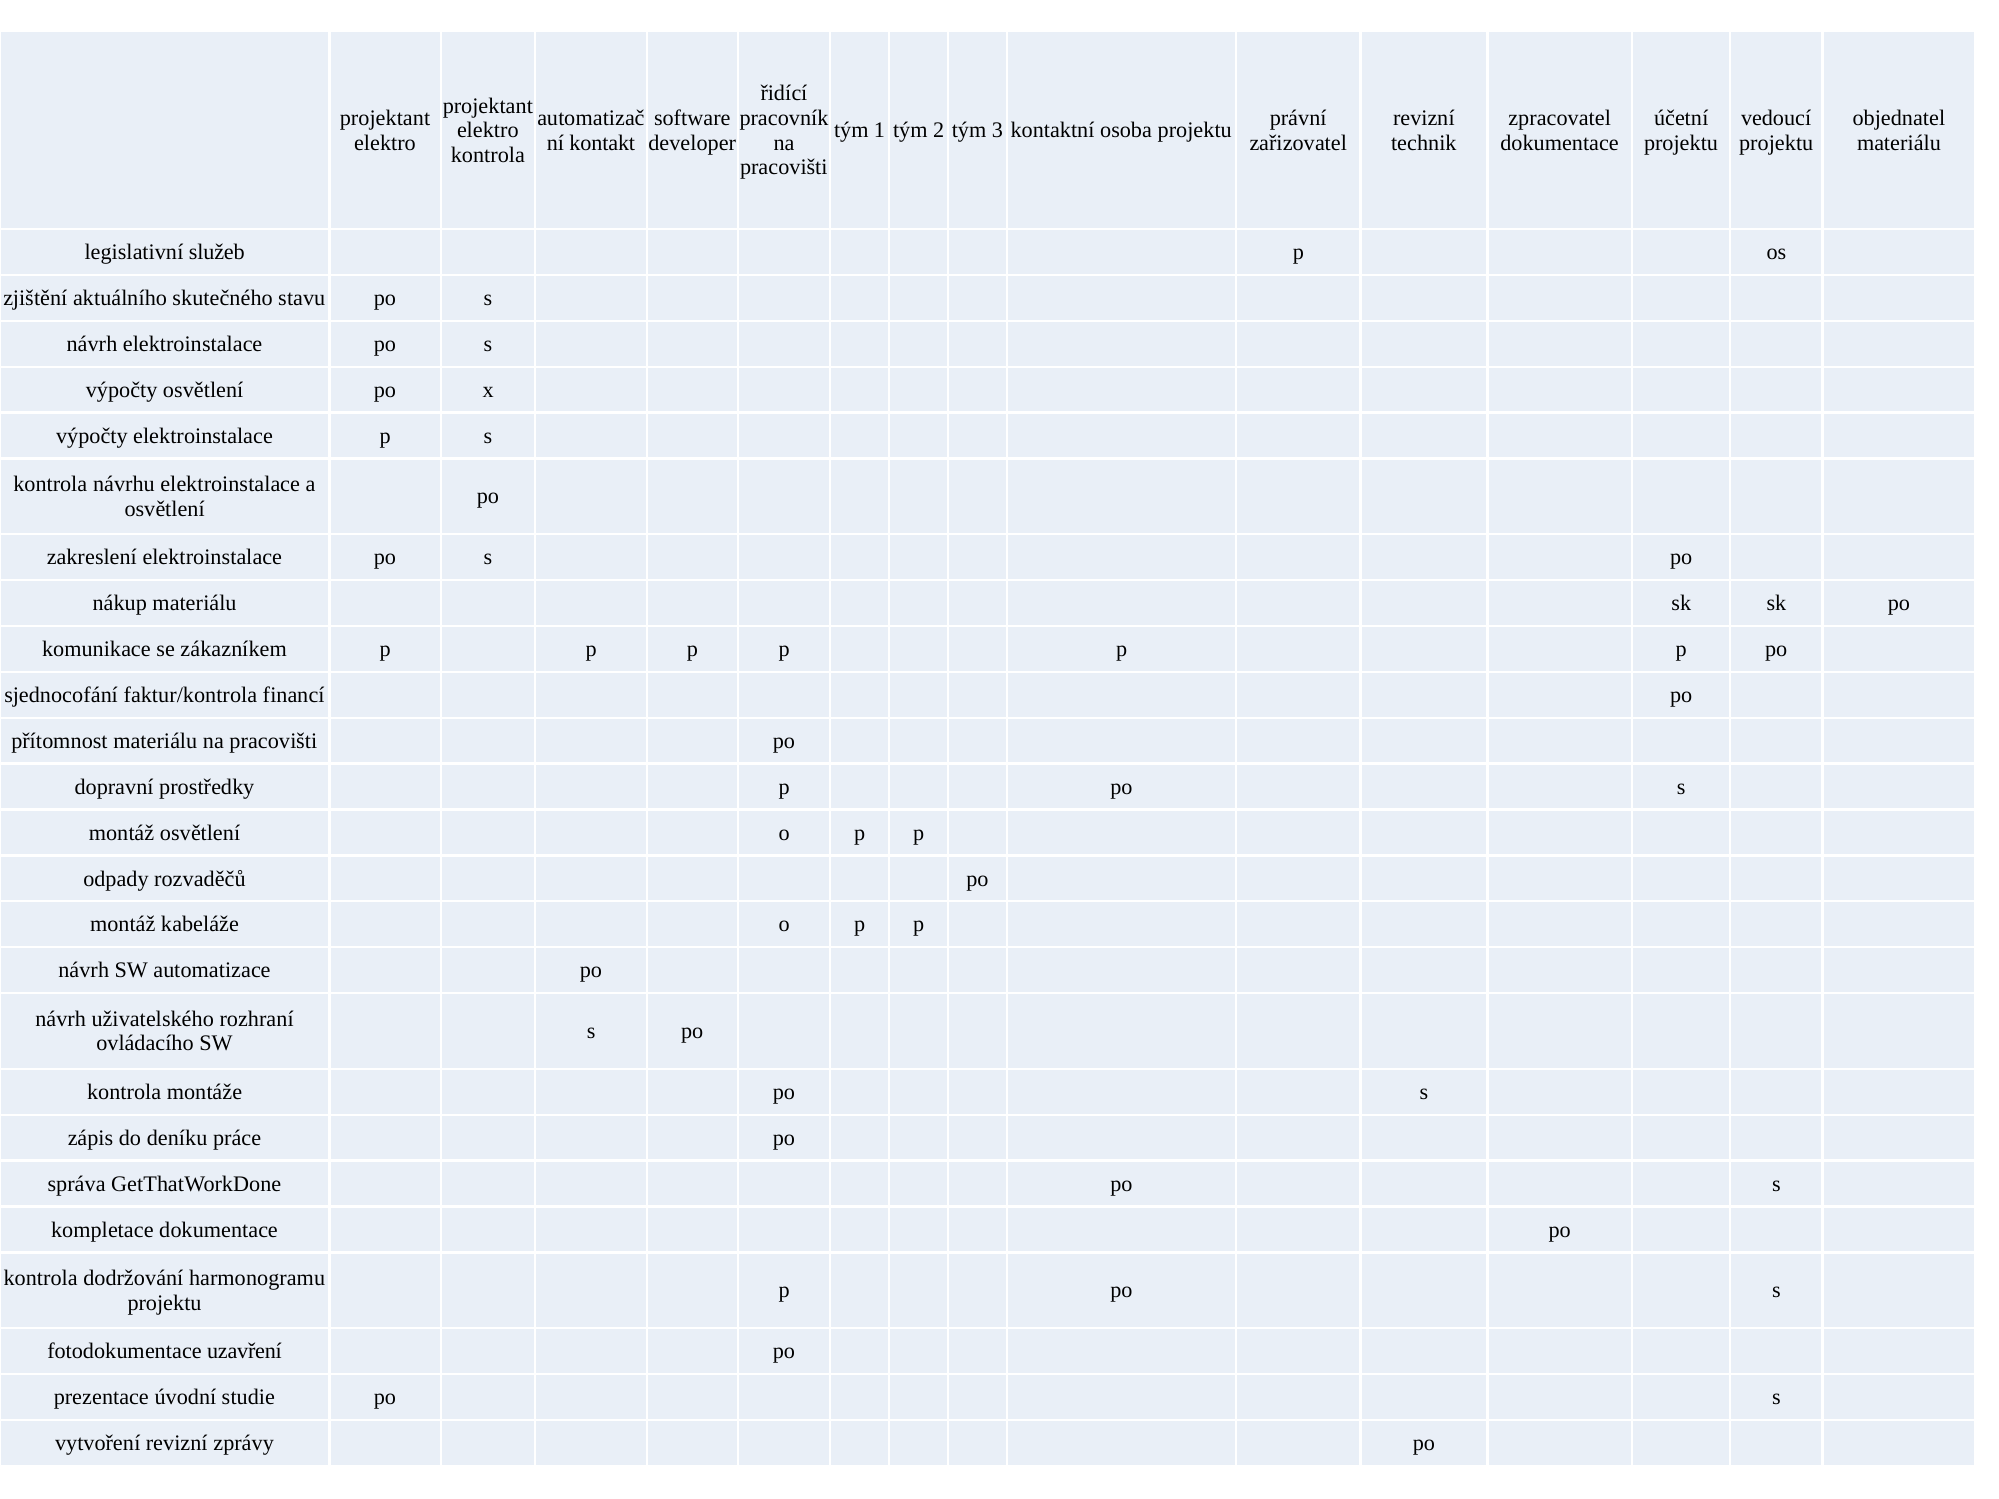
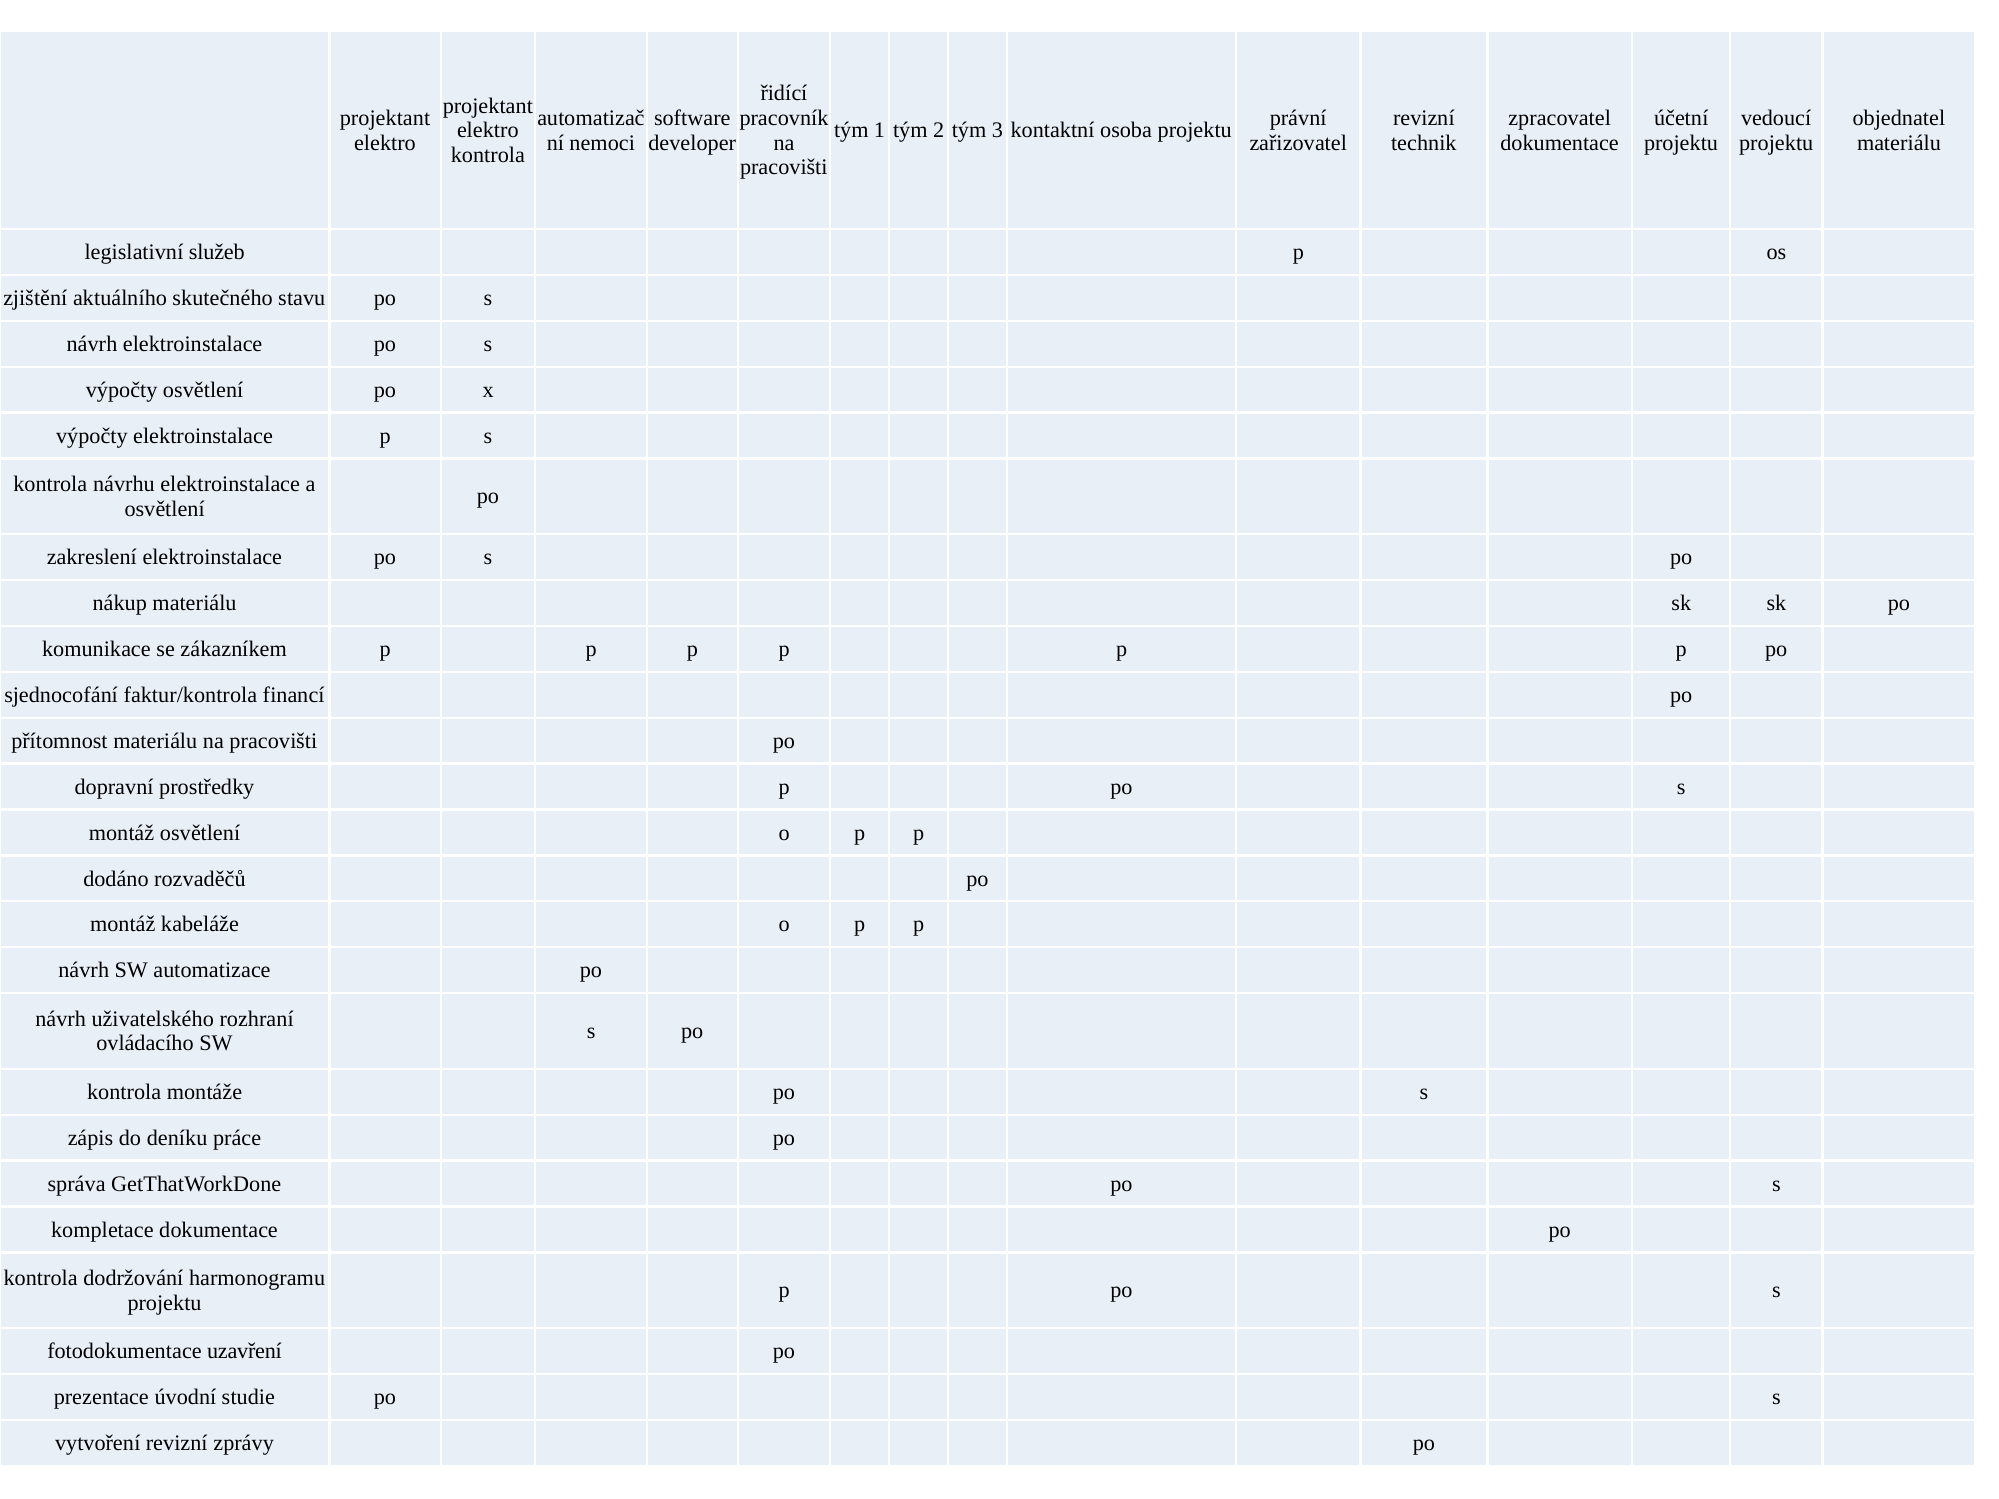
kontakt: kontakt -> nemoci (602, 143)
odpady: odpady -> dodáno (116, 879)
